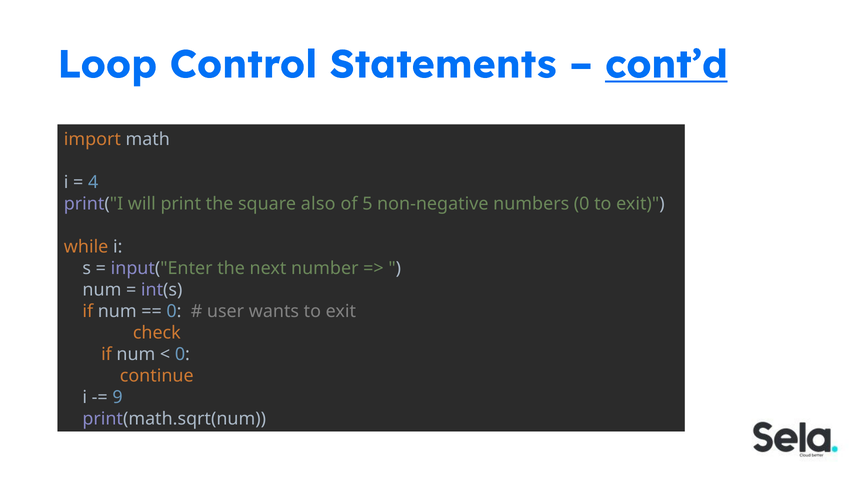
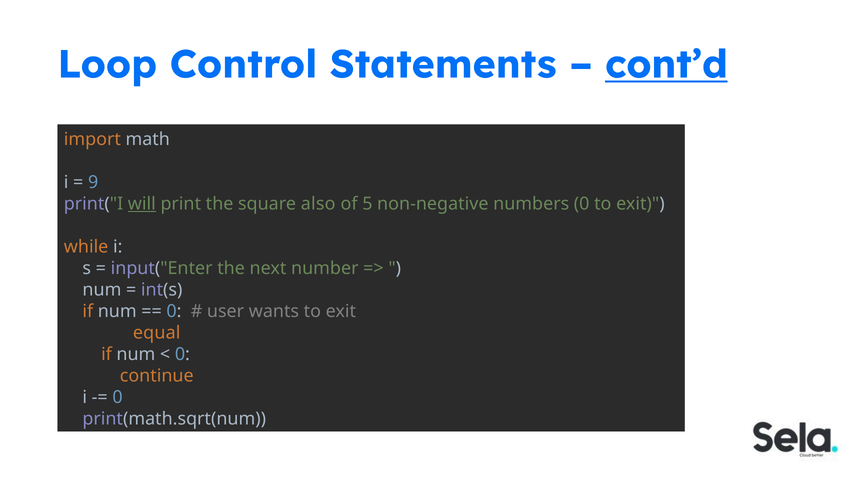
4: 4 -> 9 (93, 183)
will underline: none -> present (142, 204)
check: check -> equal (157, 333)
9: 9 -> 0 (118, 397)
